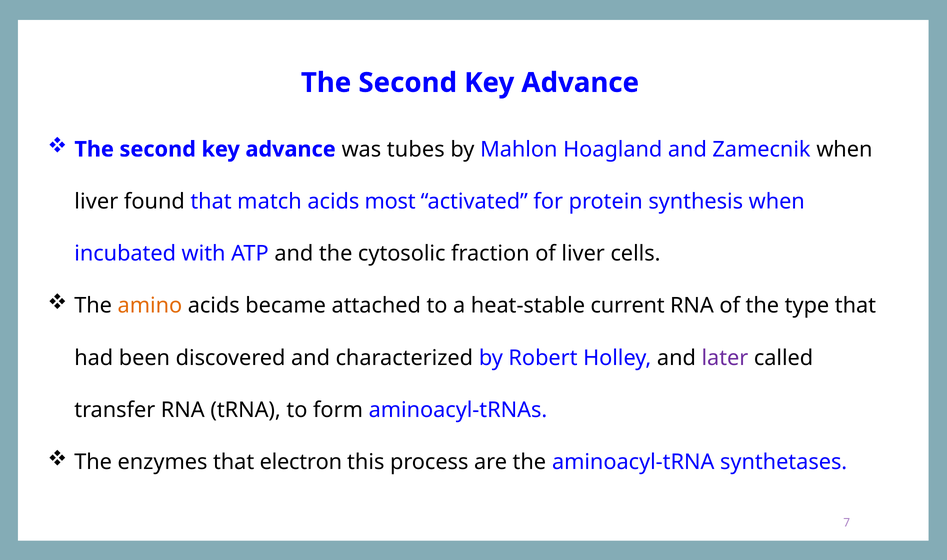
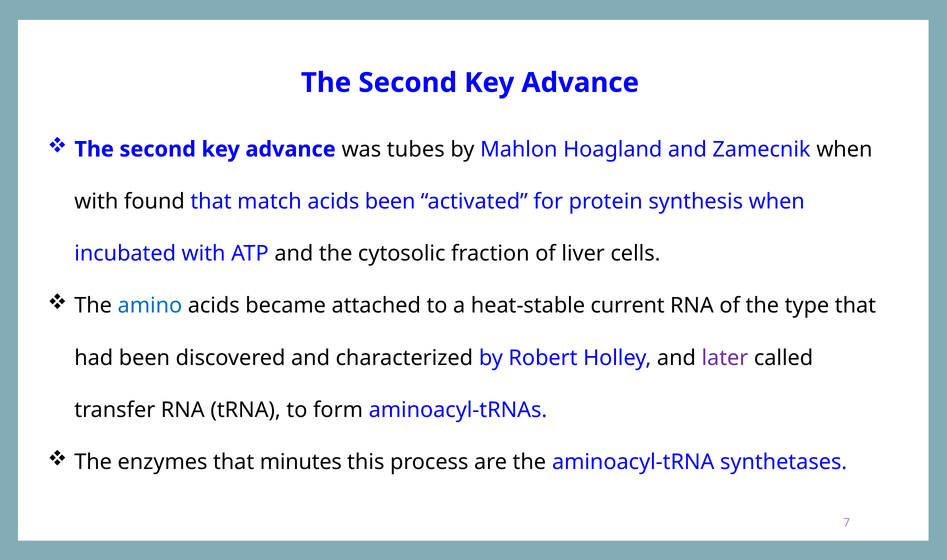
liver: liver -> with (96, 202)
acids most: most -> been (390, 202)
amino colour: orange -> blue (150, 306)
electron: electron -> minutes (301, 462)
